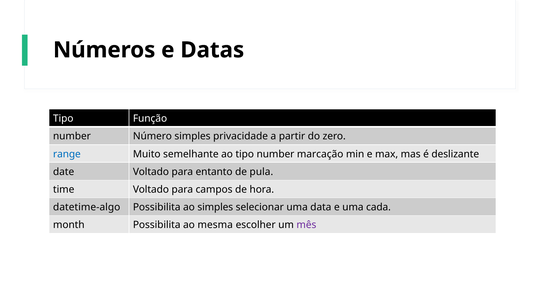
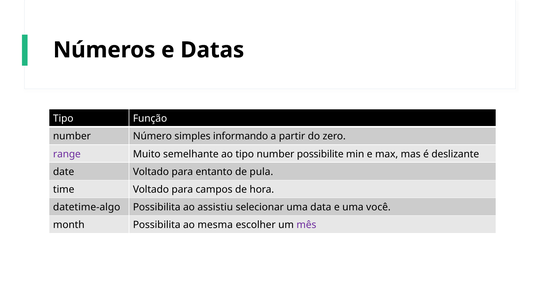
privacidade: privacidade -> informando (241, 136)
range colour: blue -> purple (67, 154)
marcação: marcação -> possibilite (320, 154)
ao simples: simples -> assistiu (215, 207)
cada: cada -> você (378, 207)
